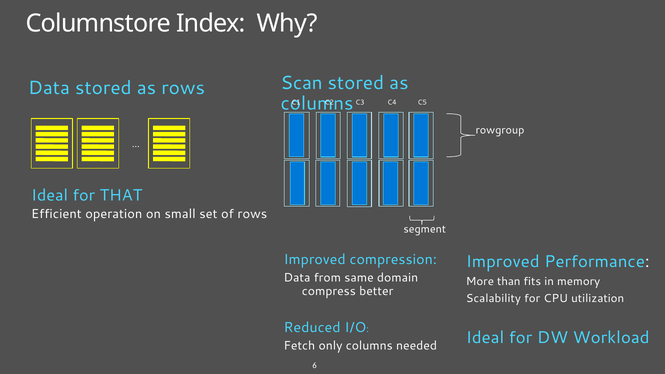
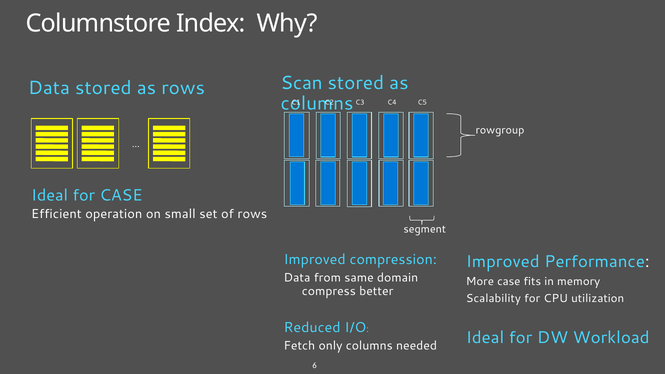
for THAT: THAT -> CASE (121, 196)
More than: than -> case (509, 281)
